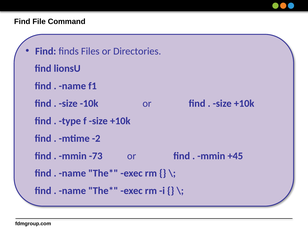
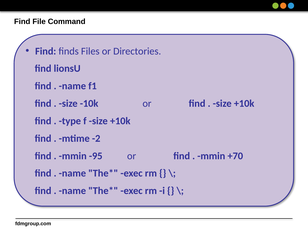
-73: -73 -> -95 (96, 156)
+45: +45 -> +70 (235, 156)
